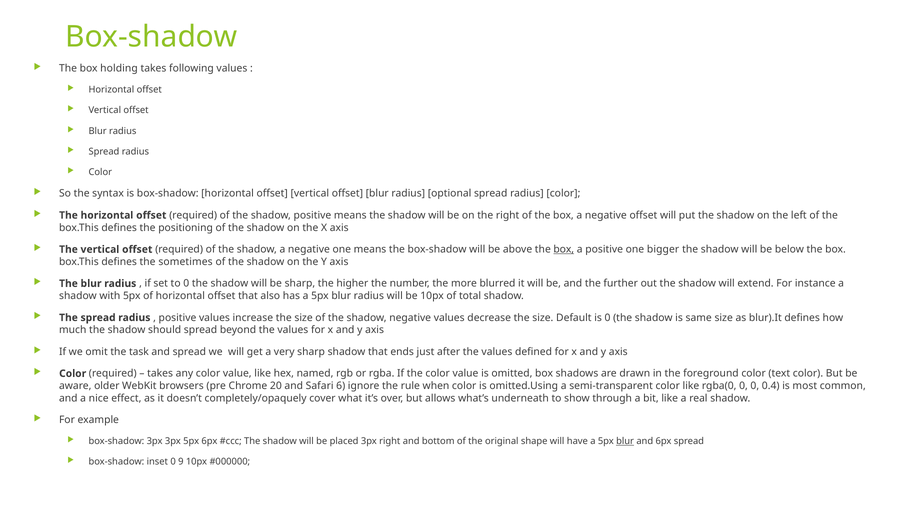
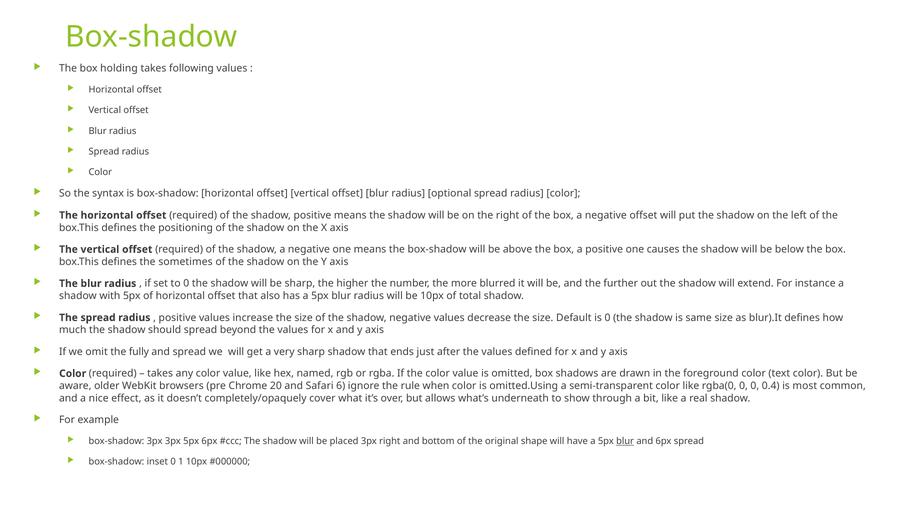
box underline: present -> none (564, 250)
bigger: bigger -> causes (663, 250)
task: task -> fully (139, 352)
9: 9 -> 1 (181, 462)
